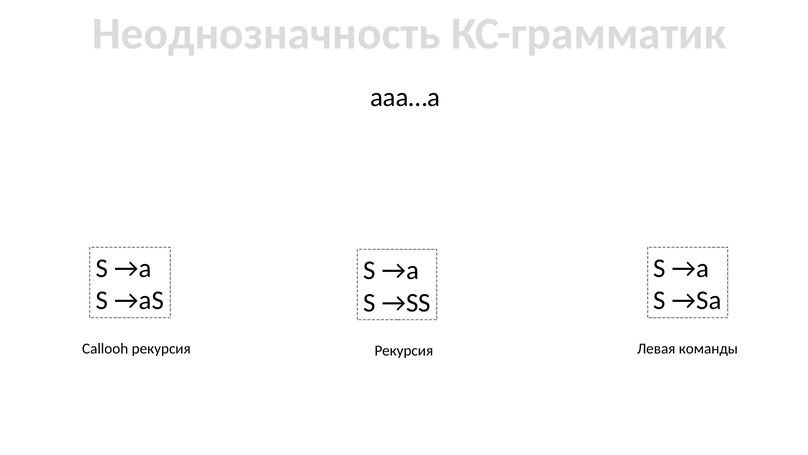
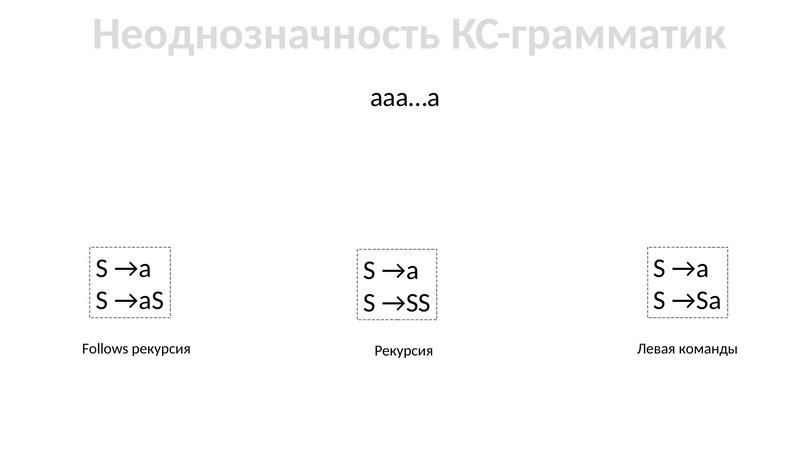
Callooh: Callooh -> Follows (105, 349)
